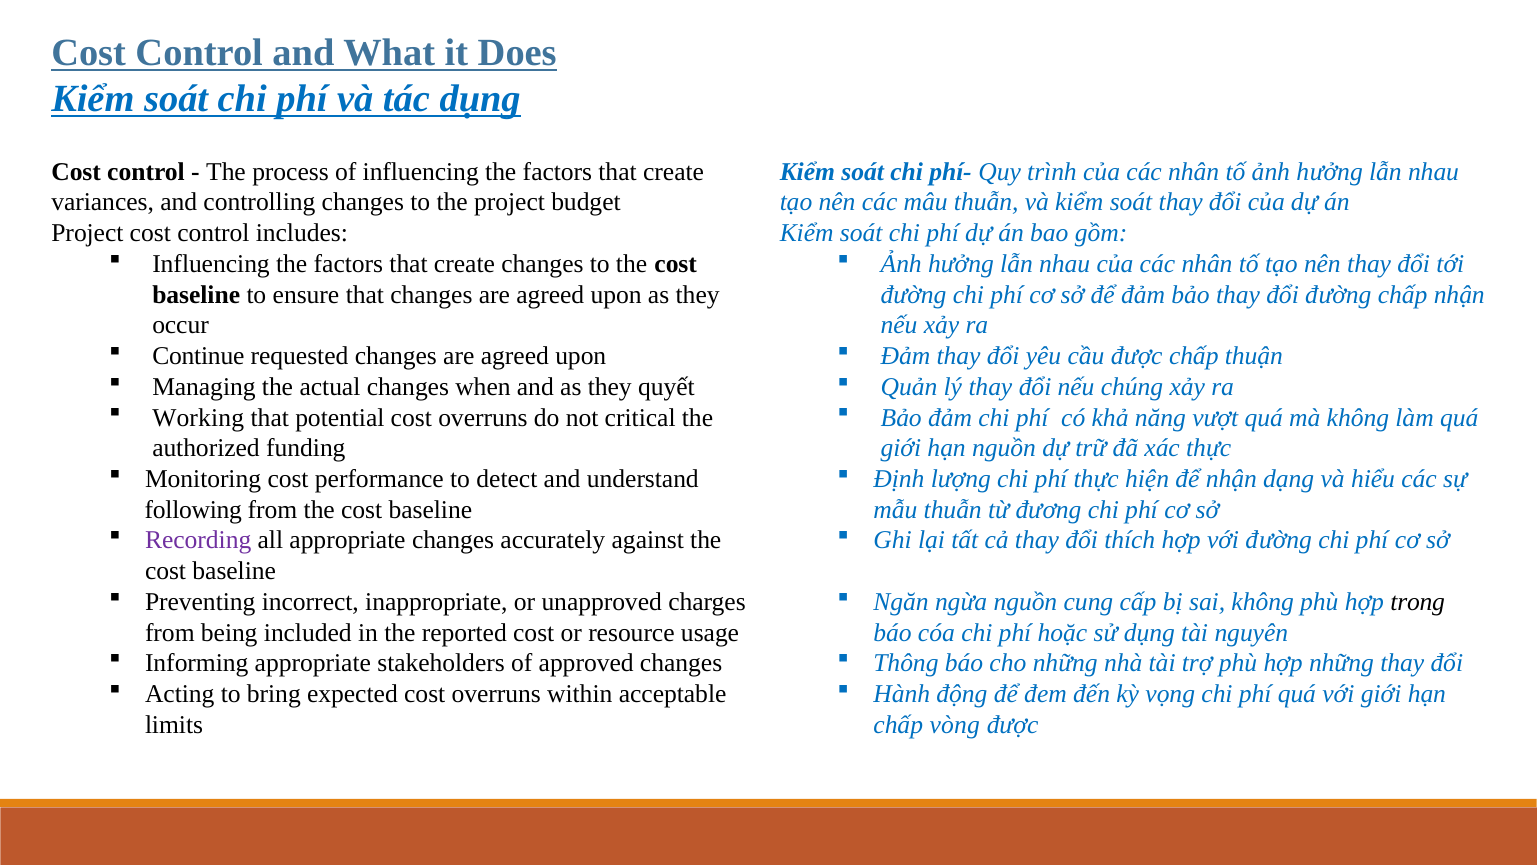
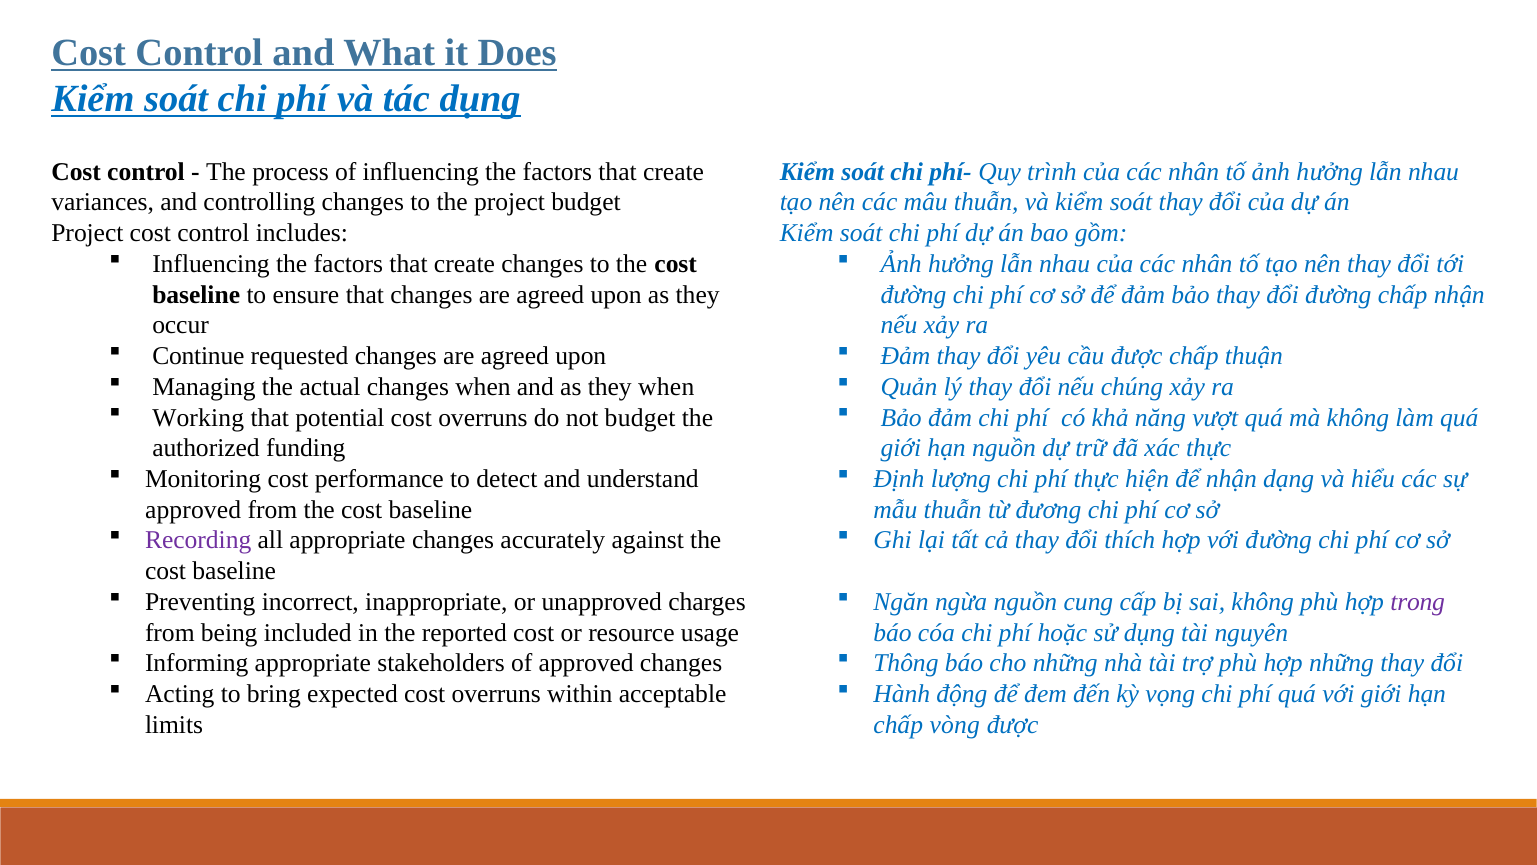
they quyết: quyết -> when (666, 387)
not critical: critical -> budget (640, 417)
following: following -> approved (193, 510)
trong colour: black -> purple (1418, 602)
